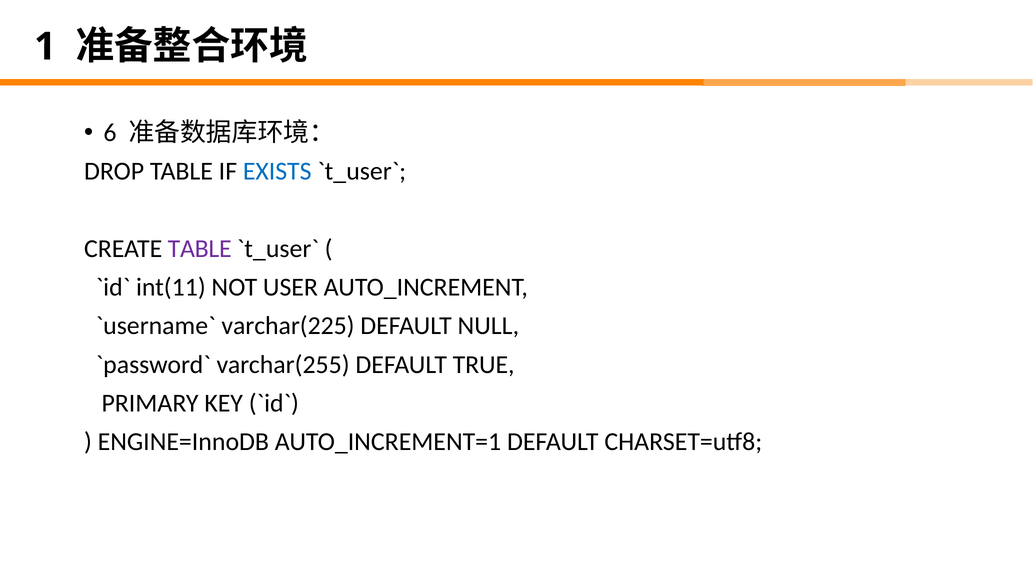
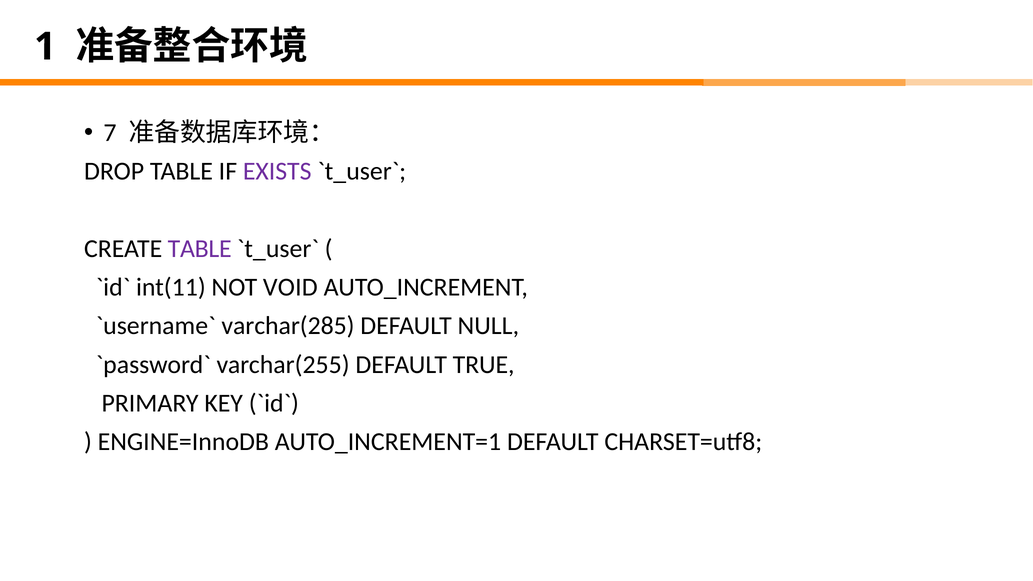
6: 6 -> 7 (110, 133)
EXISTS colour: blue -> purple (277, 171)
USER: USER -> VOID (290, 287)
varchar(225: varchar(225 -> varchar(285 (288, 326)
